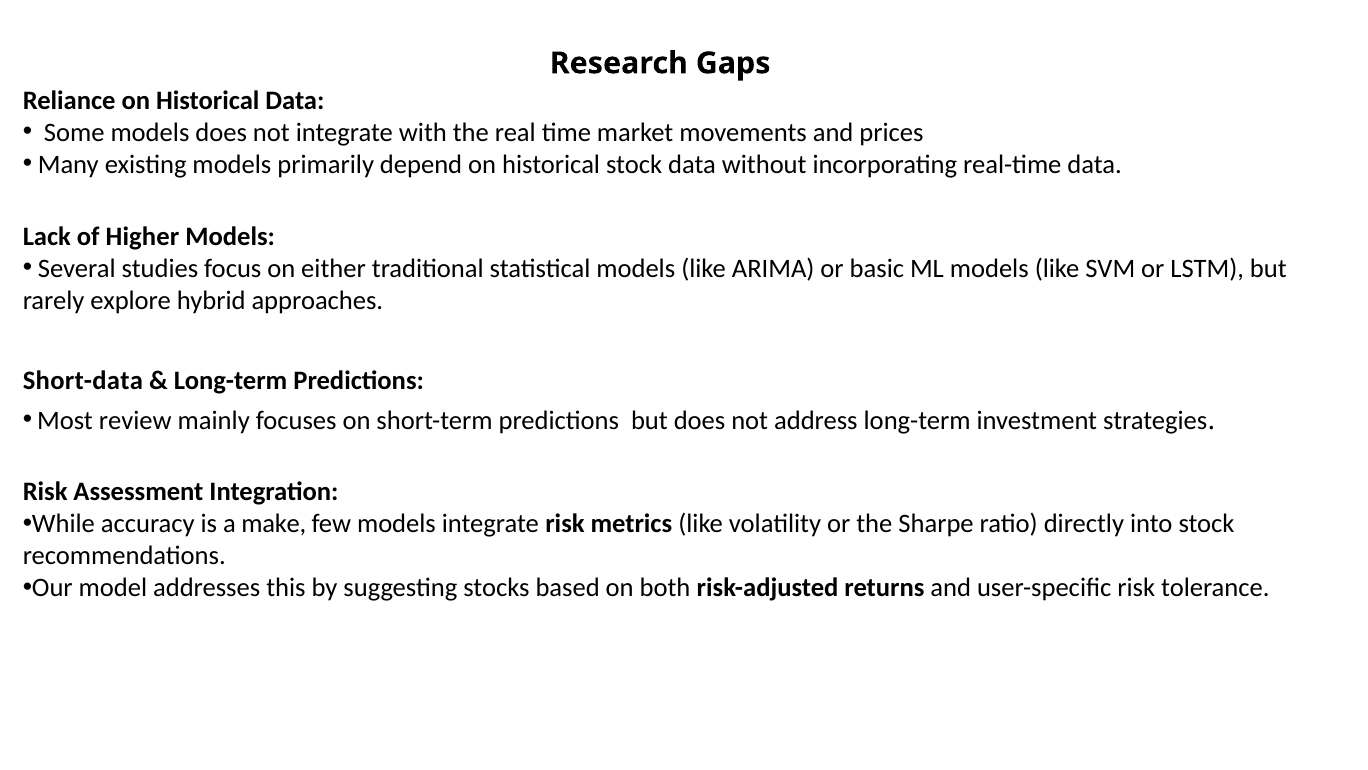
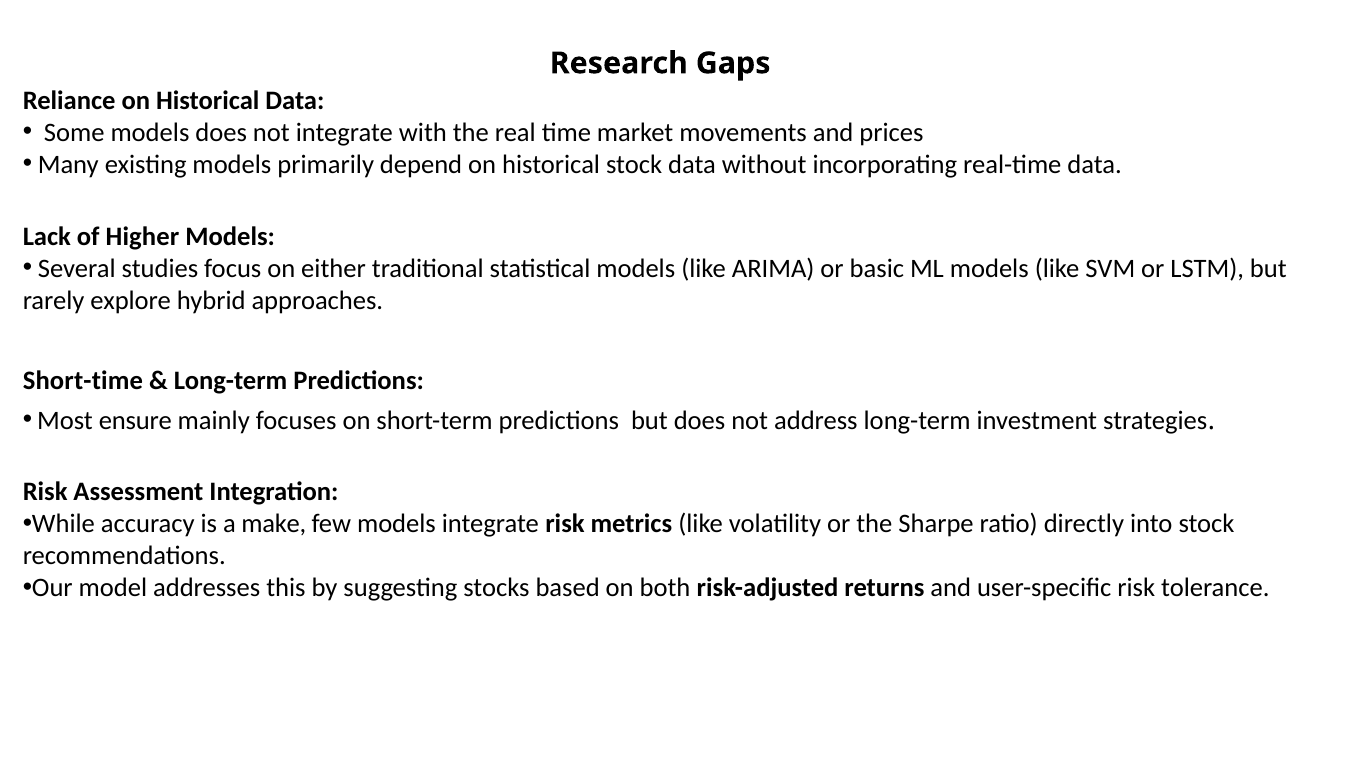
Short-data: Short-data -> Short-time (83, 380)
review: review -> ensure (135, 420)
